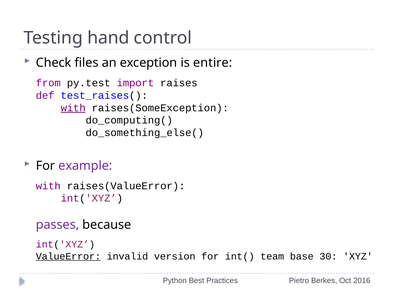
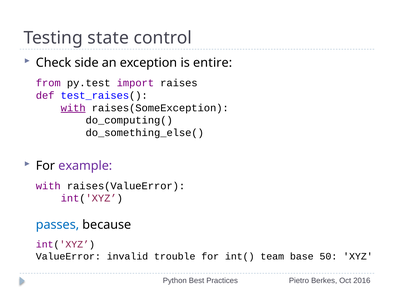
hand: hand -> state (108, 38)
files: files -> side (87, 63)
passes colour: purple -> blue (57, 225)
ValueError underline: present -> none (68, 257)
version: version -> trouble (175, 257)
30: 30 -> 50 (328, 257)
